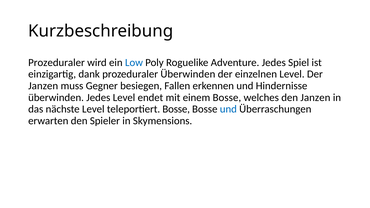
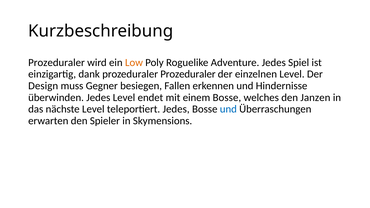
Low colour: blue -> orange (134, 63)
prozeduraler Überwinden: Überwinden -> Prozeduraler (188, 74)
Janzen: Janzen -> Design (43, 86)
teleportiert Bosse: Bosse -> Jedes (176, 109)
